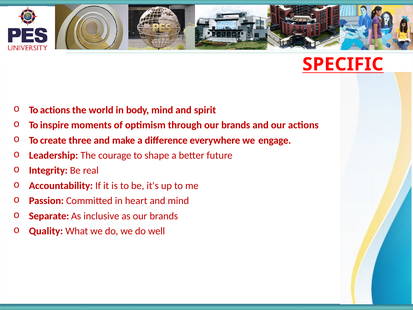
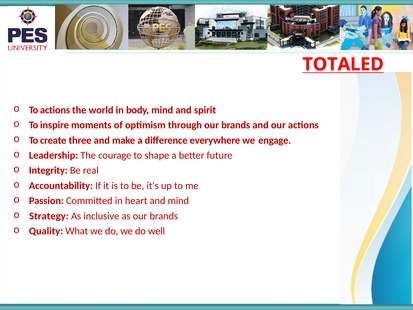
SPECIFIC: SPECIFIC -> TOTALED (343, 64)
Separate: Separate -> Strategy (49, 216)
